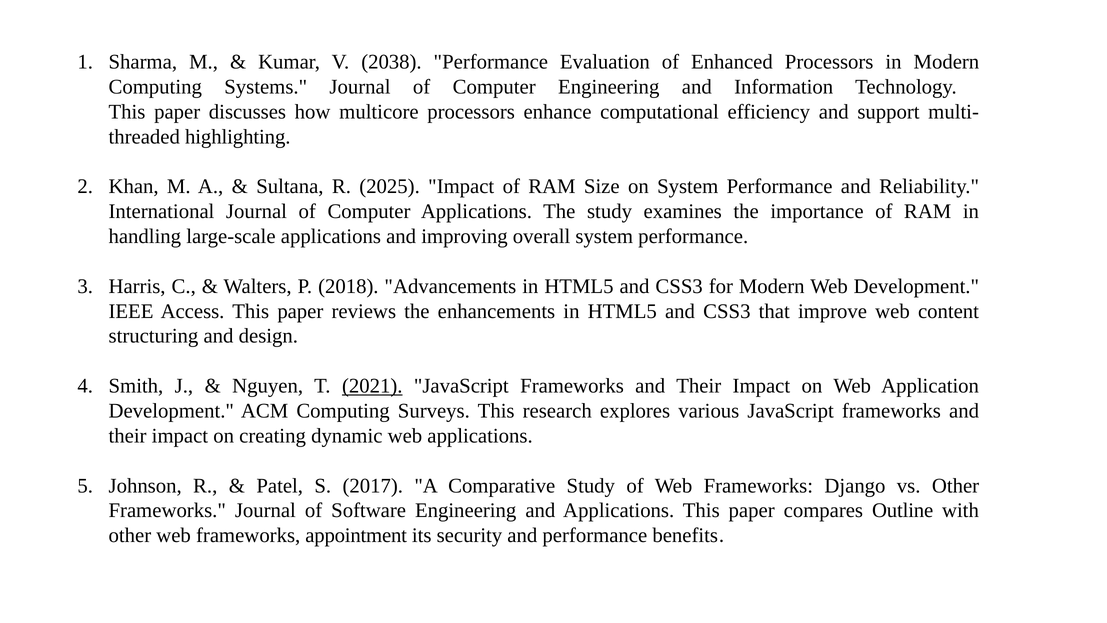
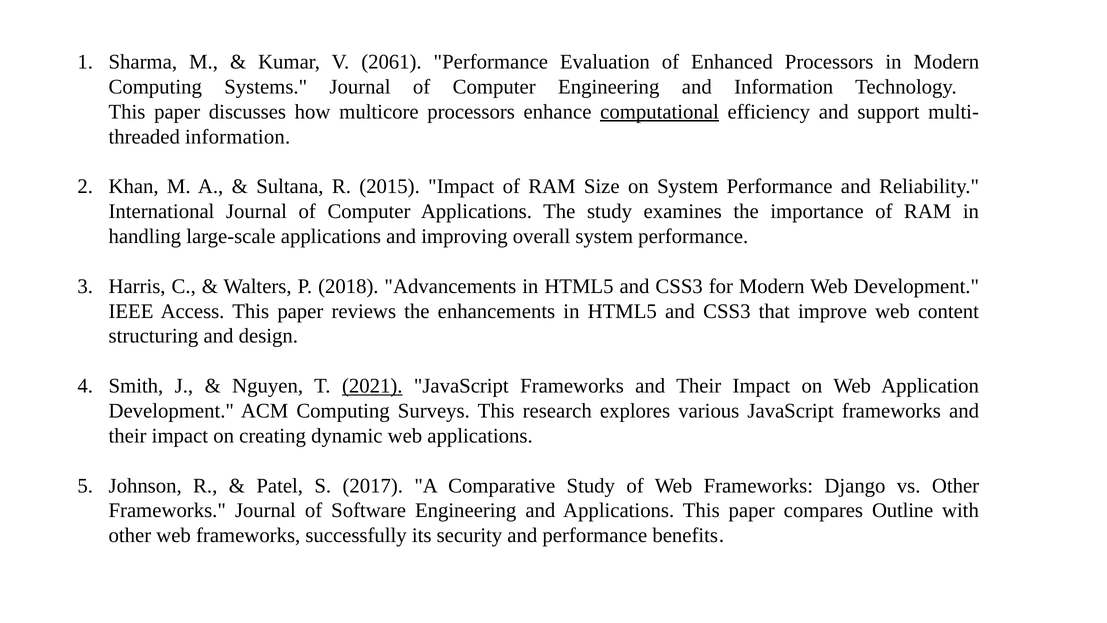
2038: 2038 -> 2061 (391, 62)
computational underline: none -> present (660, 112)
highlighting: highlighting -> information (238, 137)
2025: 2025 -> 2015 (390, 187)
appointment: appointment -> successfully (356, 535)
